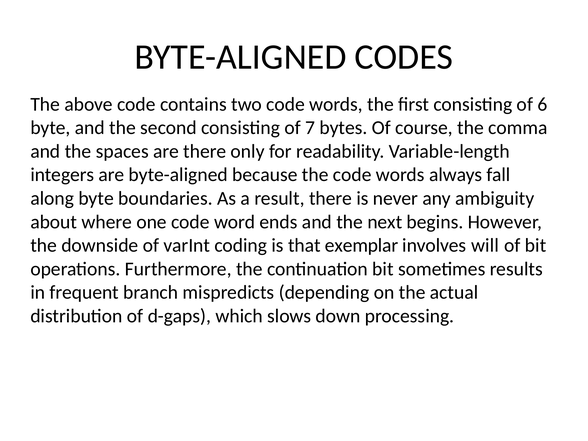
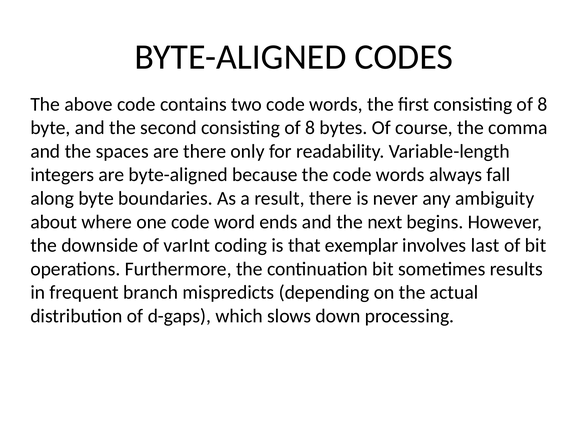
first consisting of 6: 6 -> 8 (542, 104)
second consisting of 7: 7 -> 8 (310, 128)
will: will -> last (485, 245)
